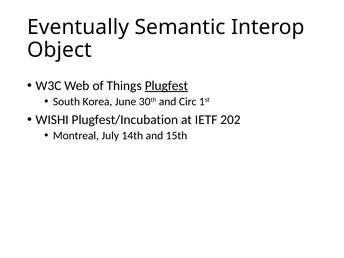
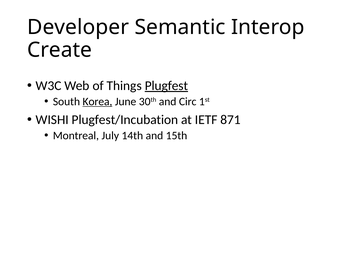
Eventually: Eventually -> Developer (78, 27)
Object: Object -> Create (60, 50)
Korea underline: none -> present (97, 102)
202: 202 -> 871 (231, 120)
